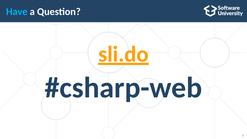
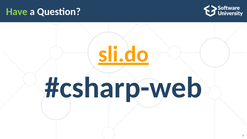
Have colour: light blue -> light green (17, 12)
